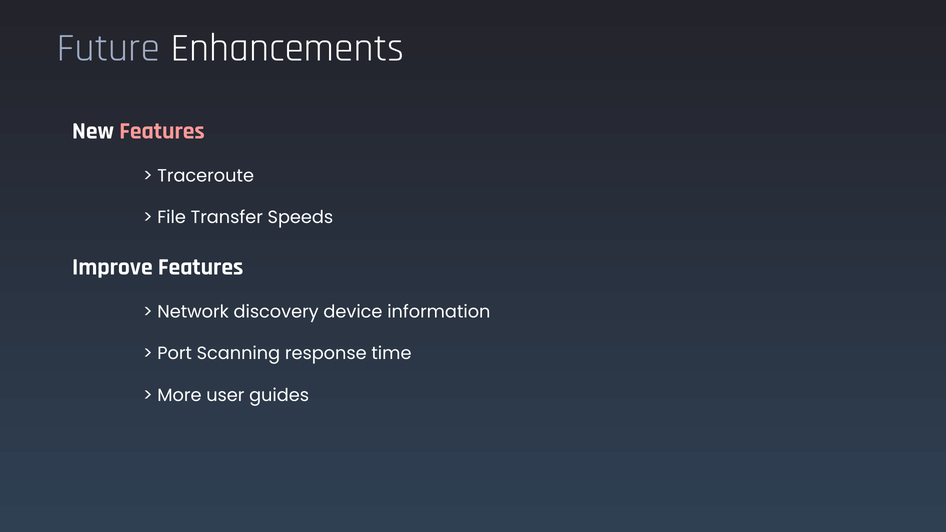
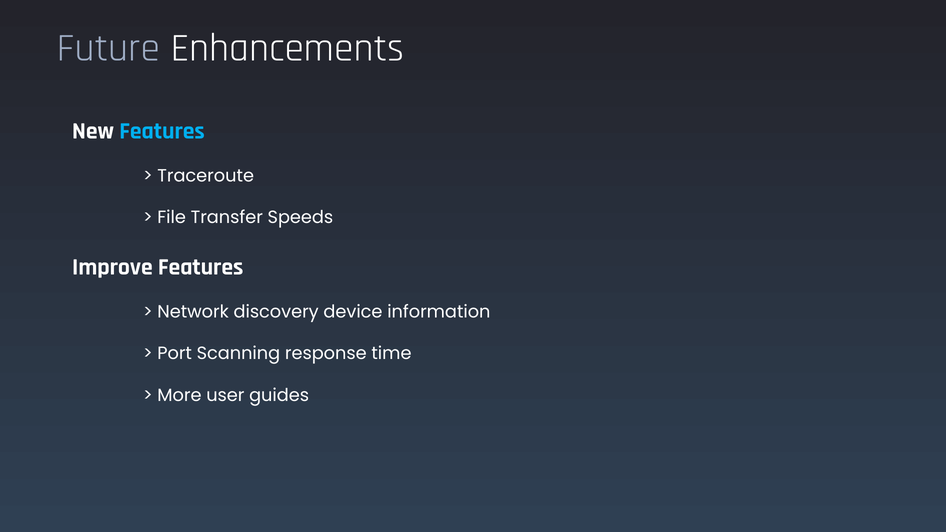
Features colour: pink -> light blue (162, 131)
